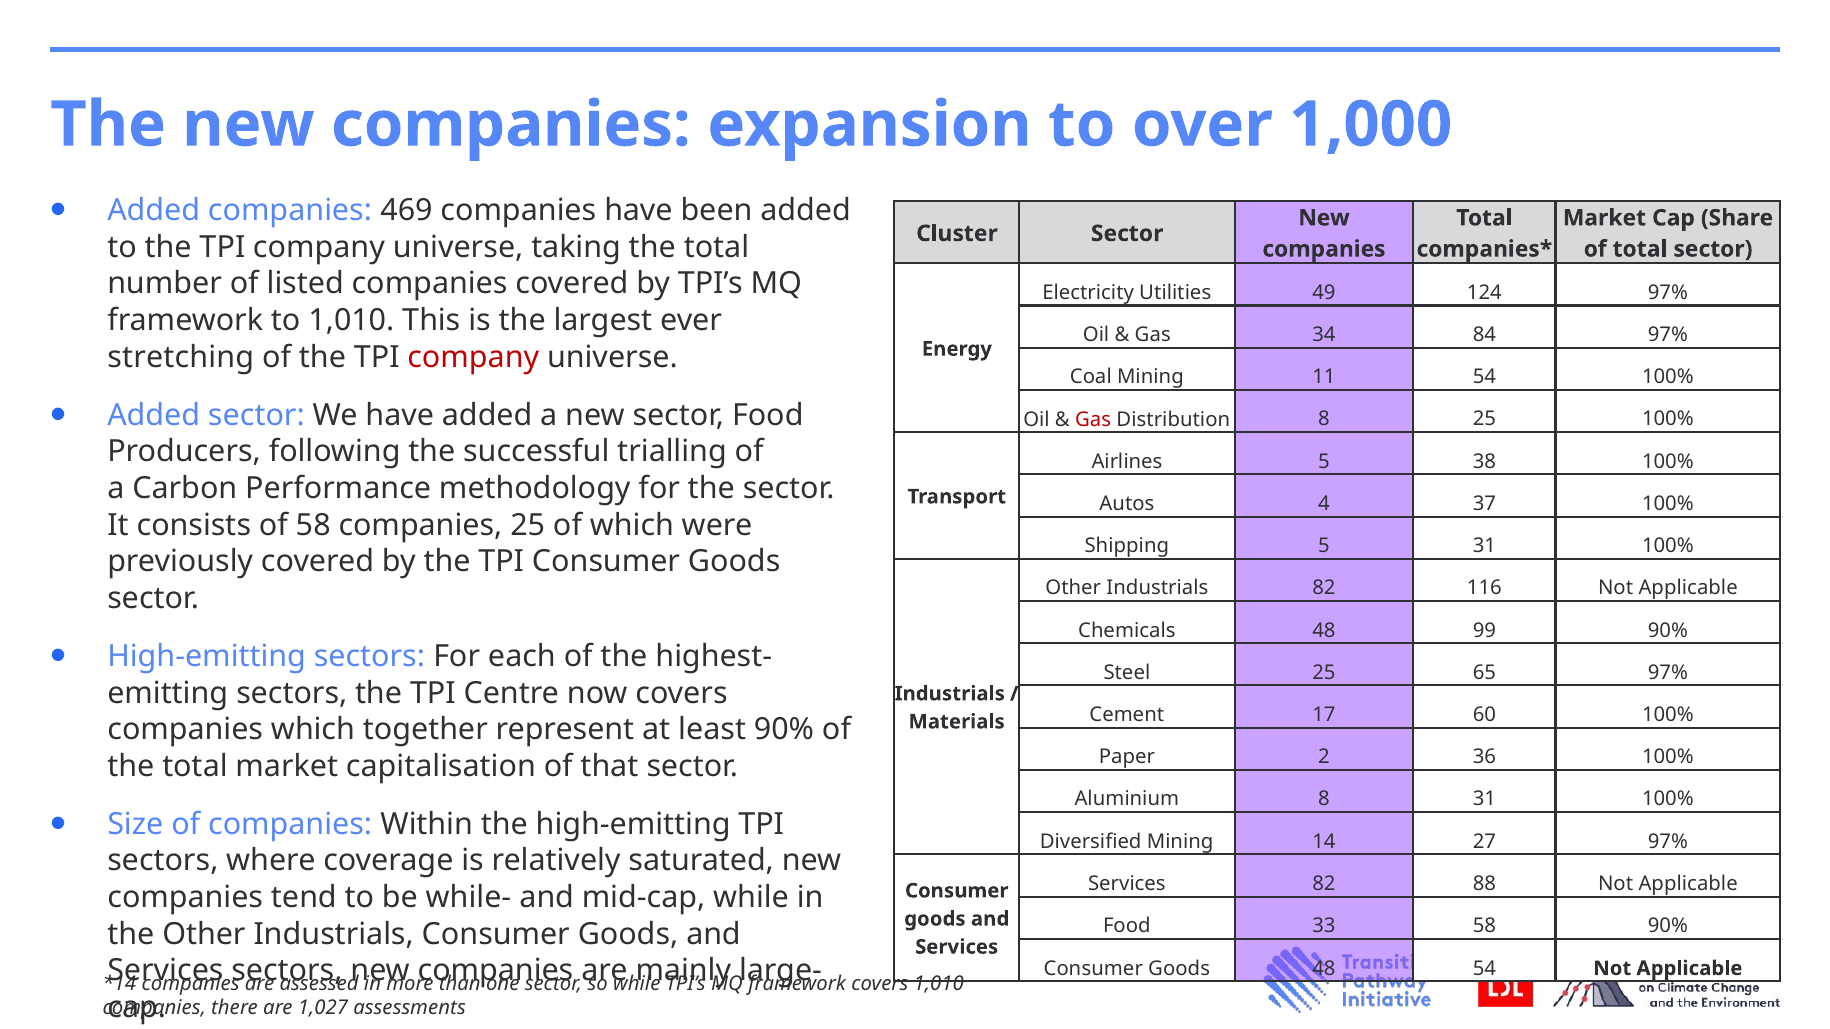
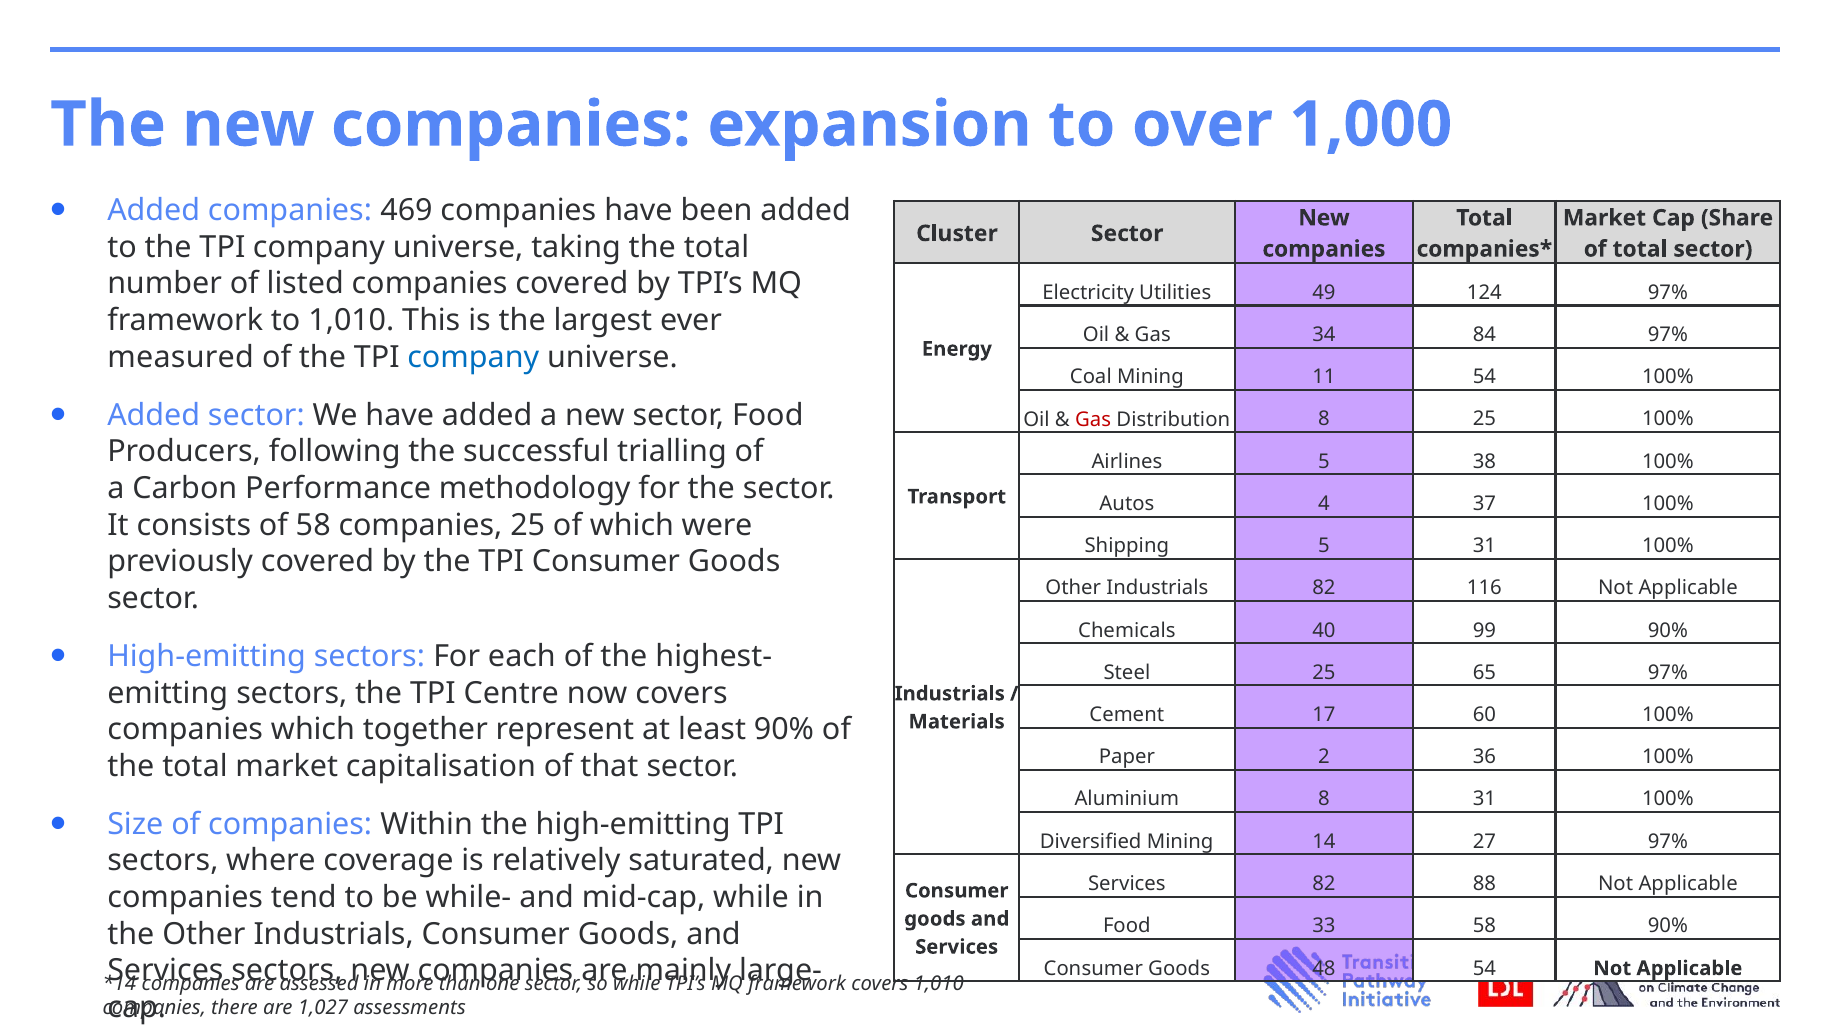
stretching: stretching -> measured (181, 357)
company colour: red -> blue (473, 357)
Chemicals 48: 48 -> 40 (1324, 631)
